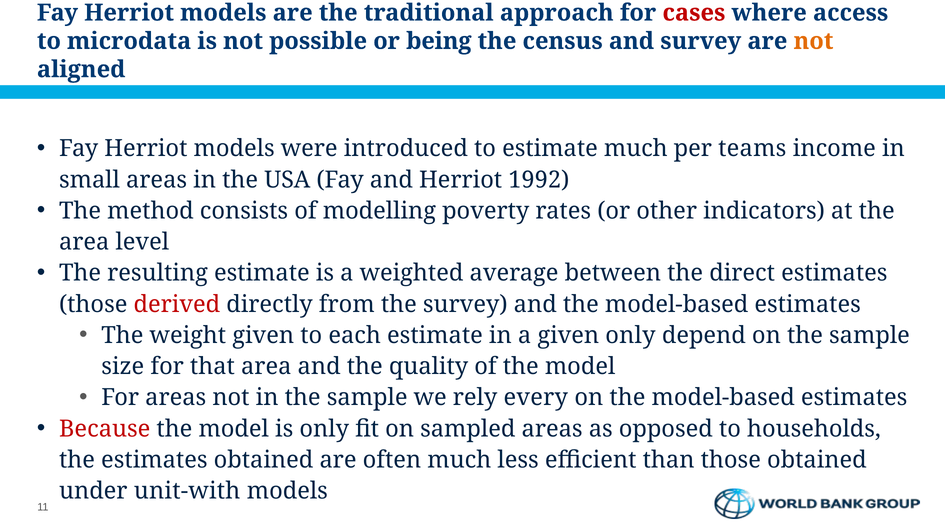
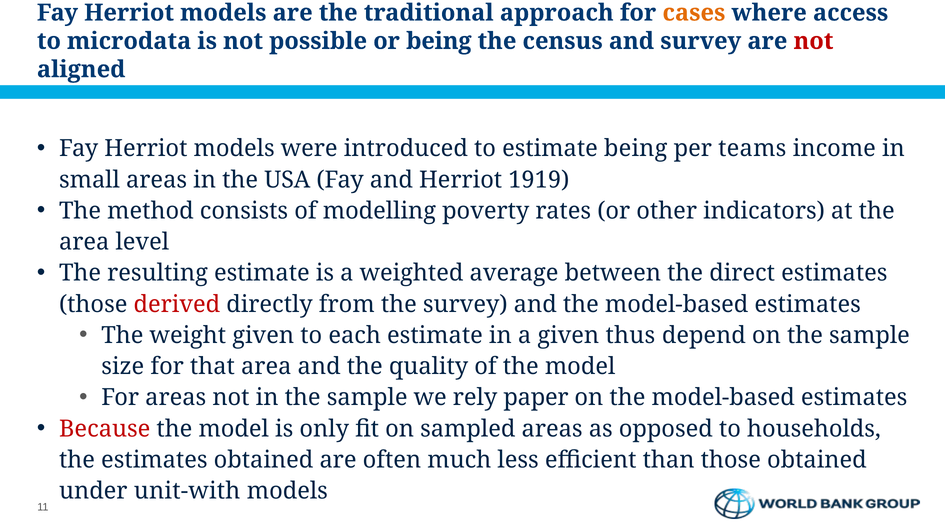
cases colour: red -> orange (694, 13)
not colour: orange -> red (813, 41)
estimate much: much -> being (636, 149)
1992: 1992 -> 1919 (539, 180)
given only: only -> thus (630, 336)
every: every -> paper (536, 398)
